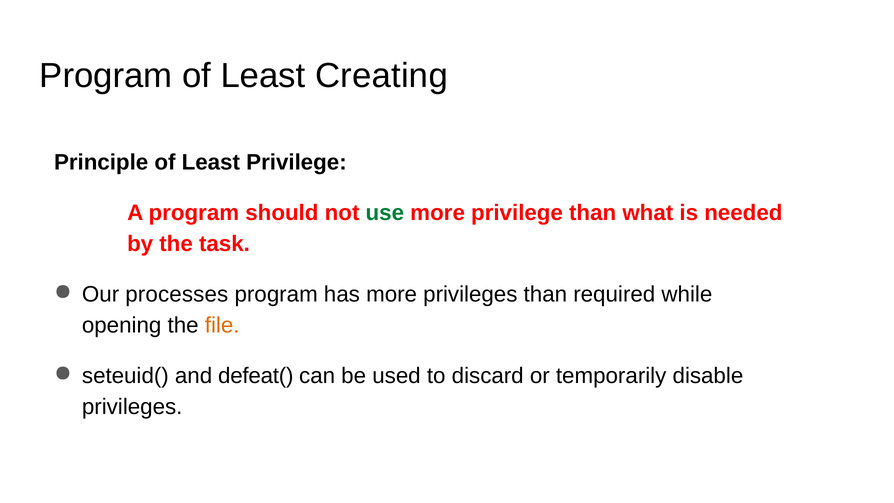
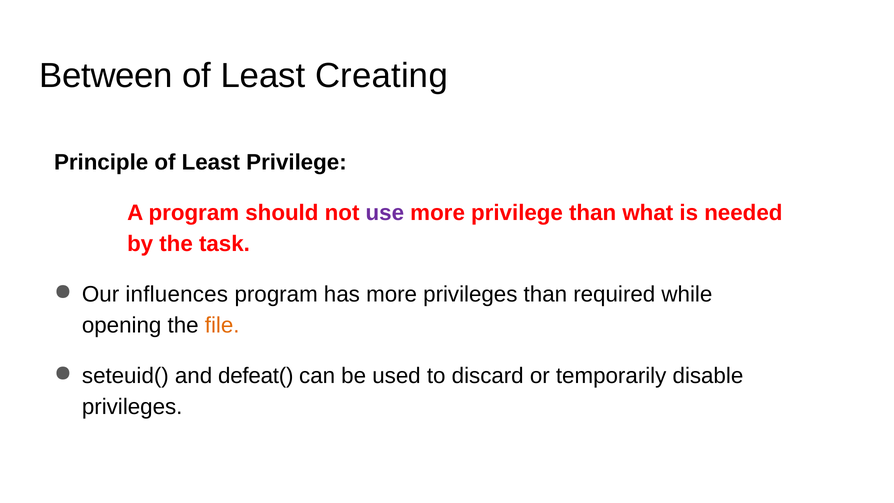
Program: Program -> Between (106, 76)
use colour: green -> purple (385, 213)
processes: processes -> influences (177, 294)
